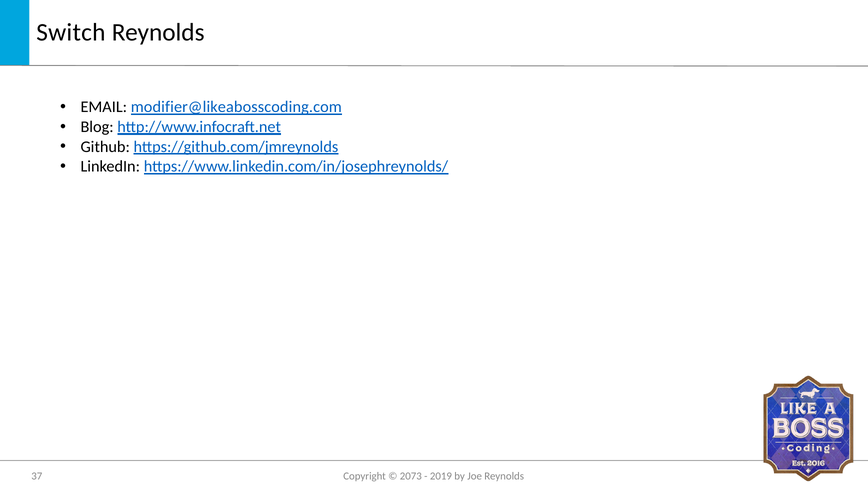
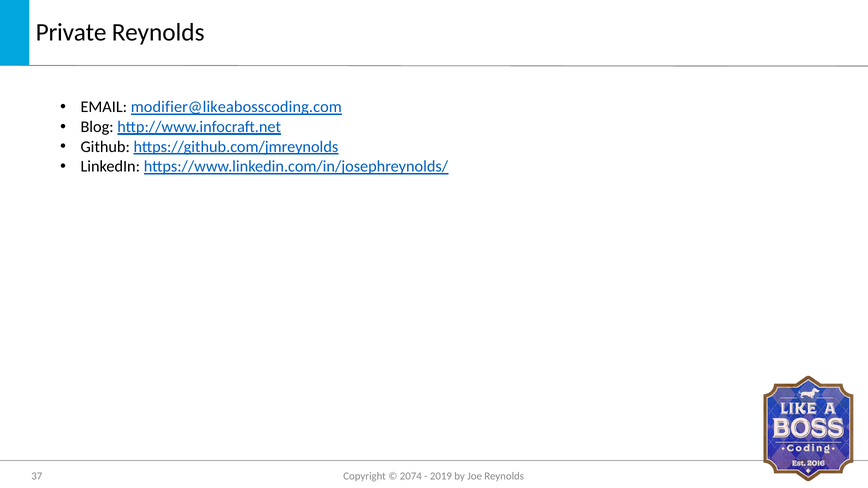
Switch: Switch -> Private (71, 32)
2073: 2073 -> 2074 (411, 477)
